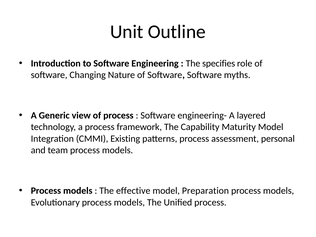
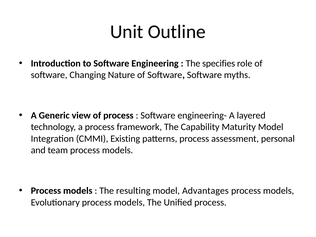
effective: effective -> resulting (133, 191)
Preparation: Preparation -> Advantages (205, 191)
